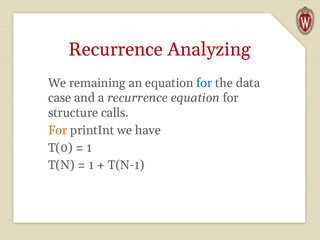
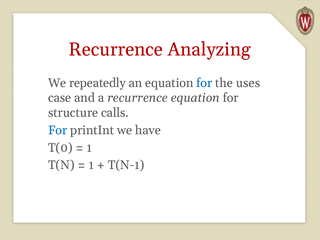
remaining: remaining -> repeatedly (97, 83)
data: data -> uses (248, 83)
For colour: orange -> blue (58, 130)
